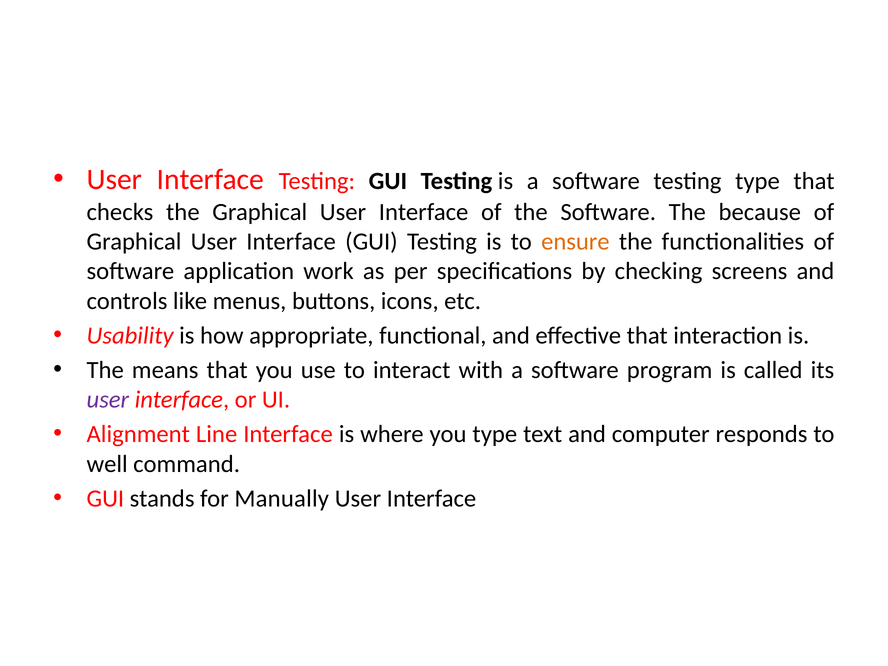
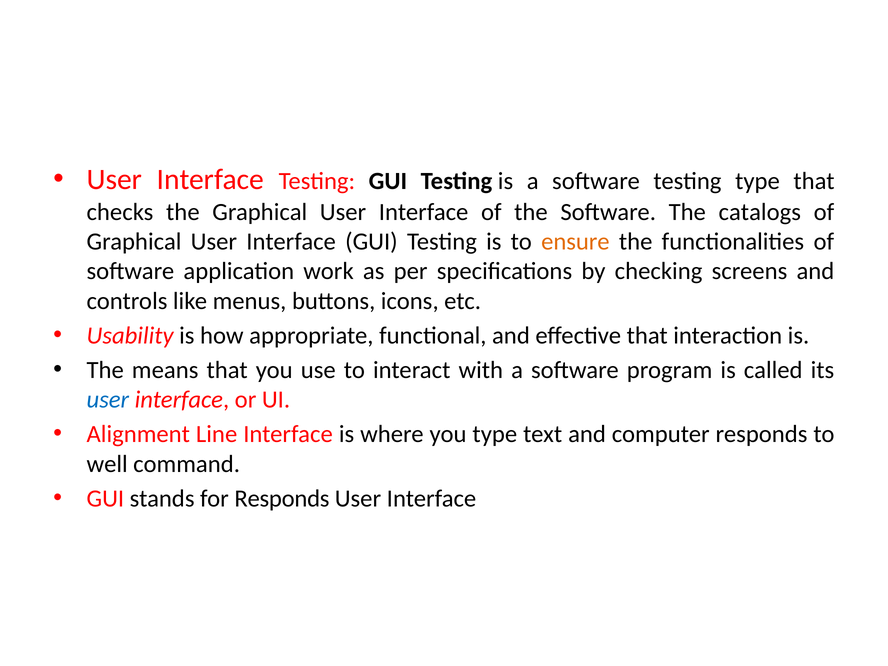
because: because -> catalogs (760, 212)
user colour: purple -> blue (108, 400)
for Manually: Manually -> Responds (282, 498)
